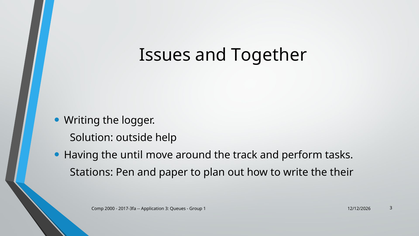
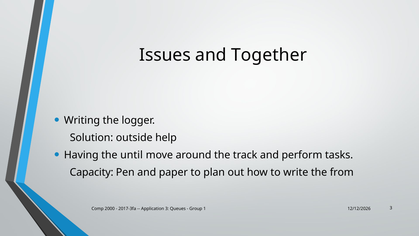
Stations: Stations -> Capacity (92, 172)
their: their -> from (342, 172)
